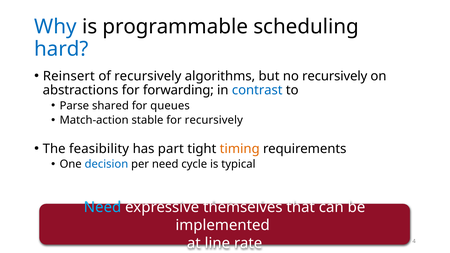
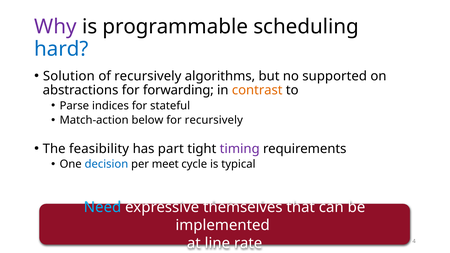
Why colour: blue -> purple (56, 27)
Reinsert: Reinsert -> Solution (69, 76)
no recursively: recursively -> supported (335, 76)
contrast colour: blue -> orange (257, 90)
shared: shared -> indices (110, 106)
queues: queues -> stateful (170, 106)
stable: stable -> below (147, 120)
timing colour: orange -> purple (240, 149)
per need: need -> meet (165, 164)
